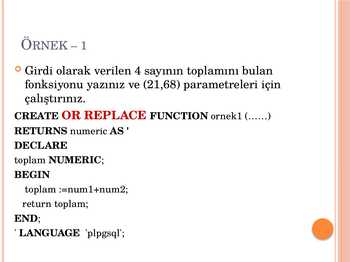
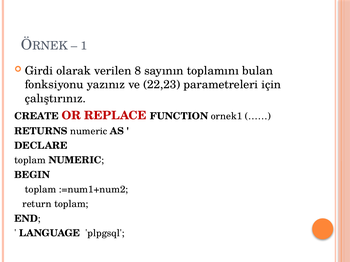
4: 4 -> 8 (138, 71)
21,68: 21,68 -> 22,23 (162, 85)
